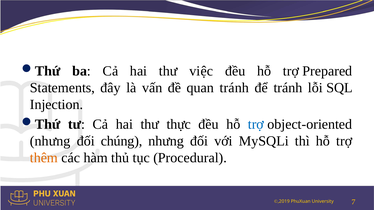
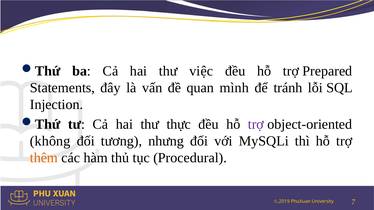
quan tránh: tránh -> mình (234, 88)
trợ colour: blue -> purple (256, 124)
nhưng: nhưng -> không (50, 141)
chúng: chúng -> tương (121, 141)
